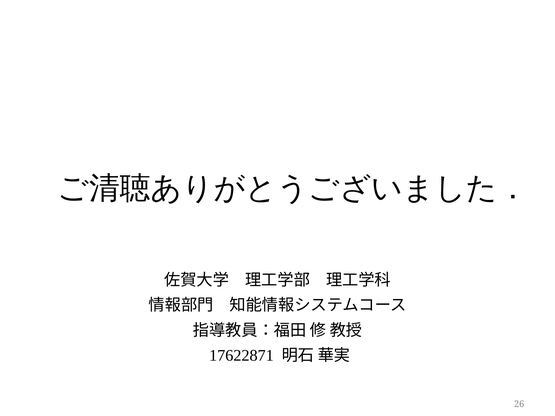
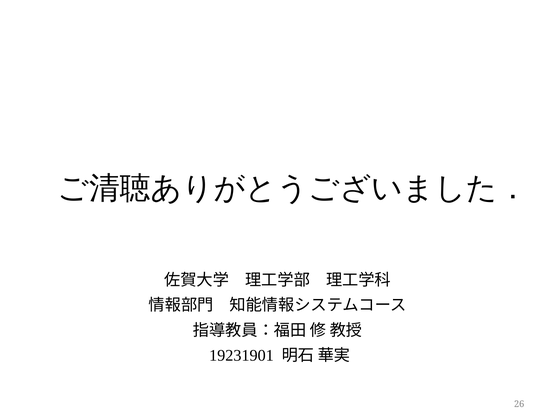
17622871: 17622871 -> 19231901 (241, 356)
